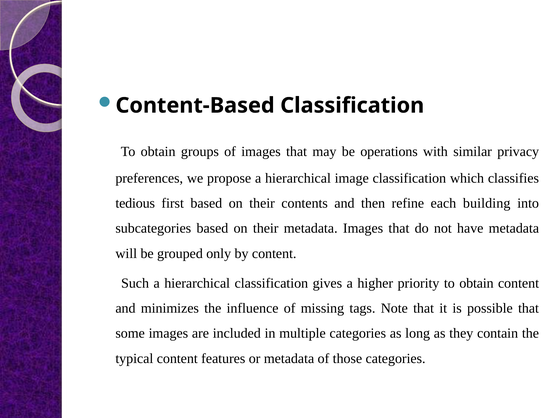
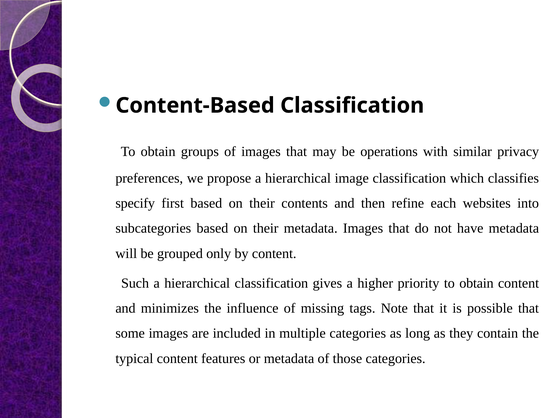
tedious: tedious -> specify (135, 204)
building: building -> websites (487, 204)
